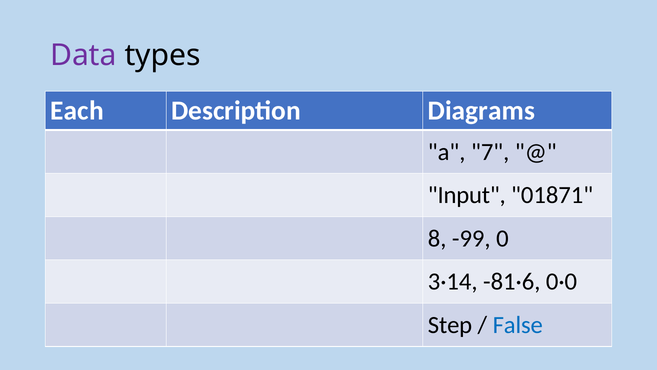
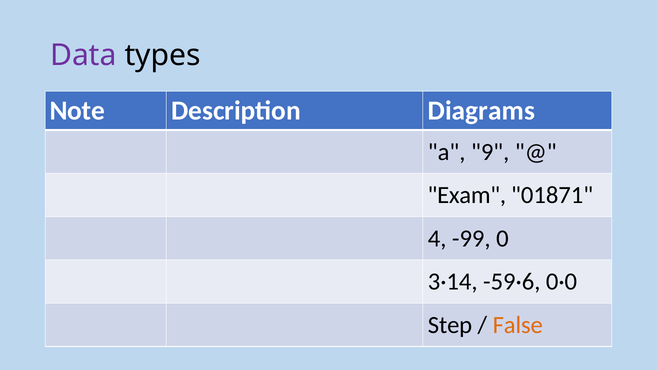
Each: Each -> Note (77, 111)
7: 7 -> 9 (490, 152)
Input: Input -> Exam (467, 195)
8: 8 -> 4 (437, 238)
-81·6: -81·6 -> -59·6 (512, 282)
False colour: blue -> orange (518, 325)
